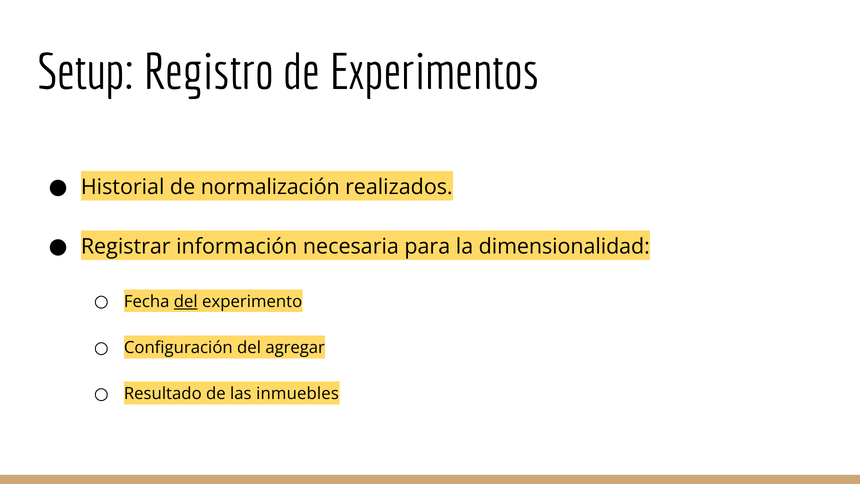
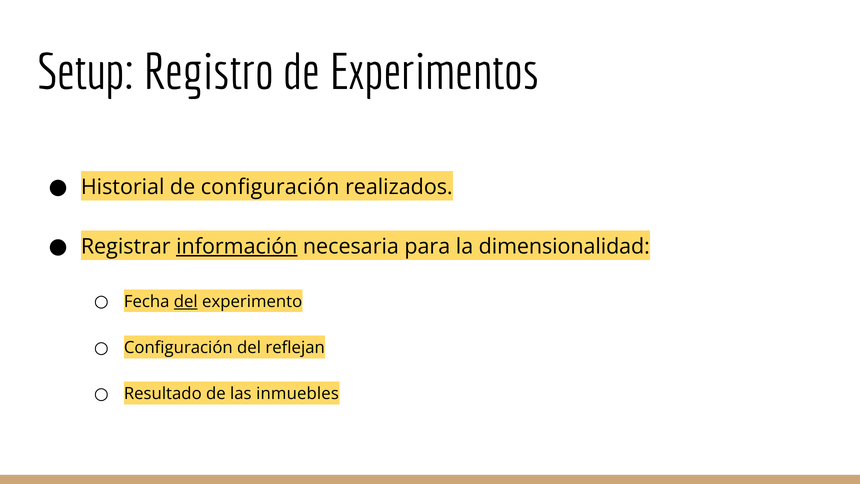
de normalización: normalización -> configuración (270, 187)
información underline: none -> present (237, 246)
agregar: agregar -> reflejan (295, 348)
